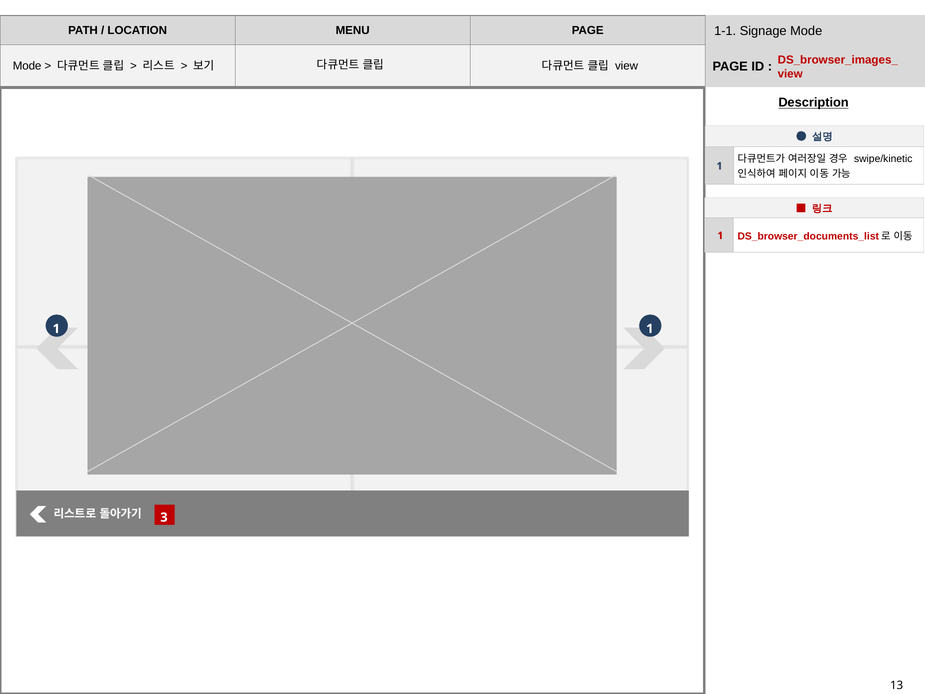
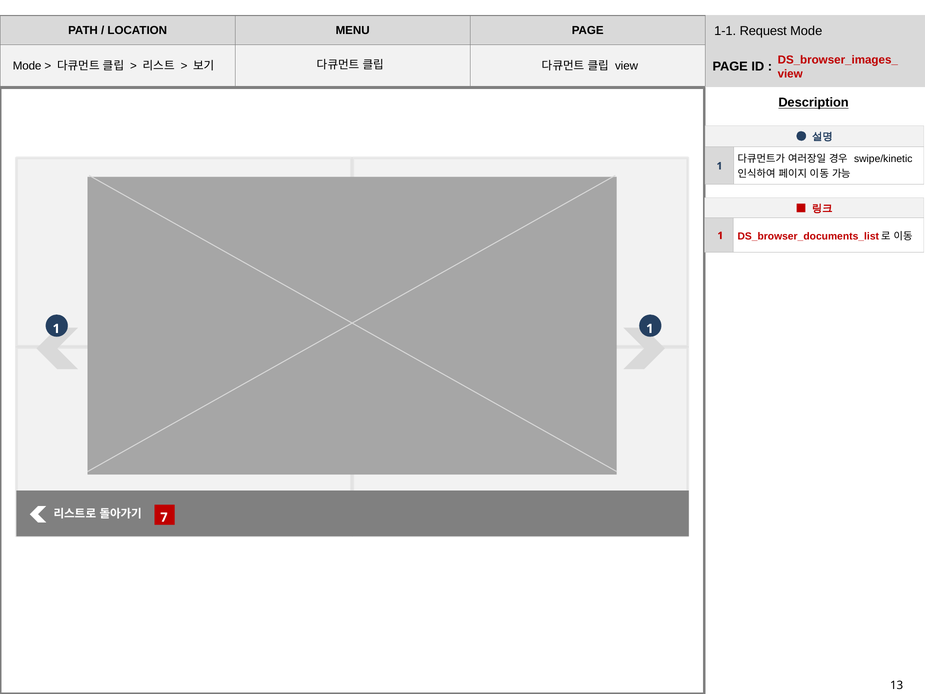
Signage: Signage -> Request (763, 31)
3: 3 -> 7 (164, 517)
